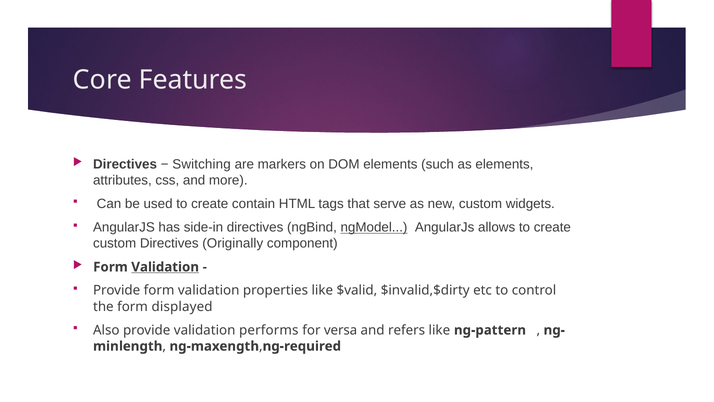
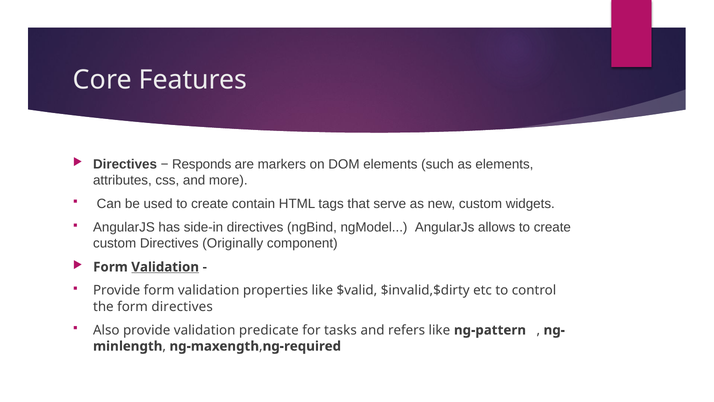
Switching: Switching -> Responds (202, 164)
ngModel underline: present -> none (374, 227)
form displayed: displayed -> directives (182, 306)
performs: performs -> predicate (269, 330)
versa: versa -> tasks (340, 330)
